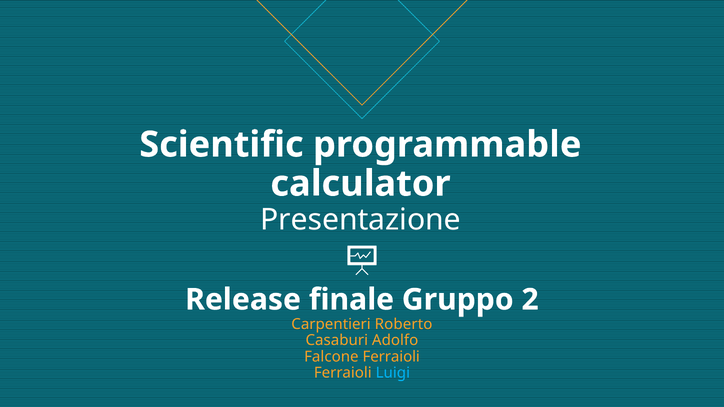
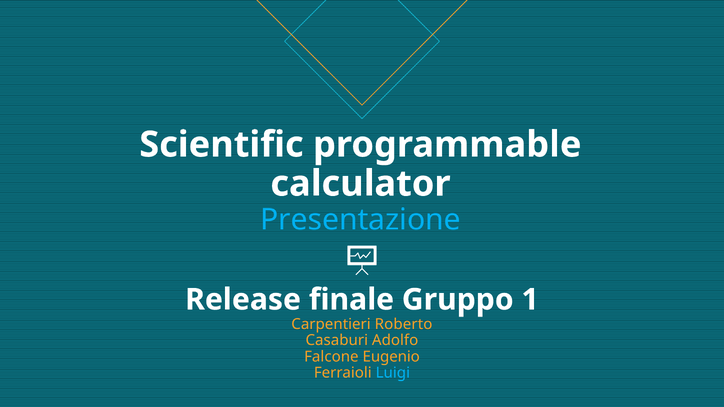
Presentazione colour: white -> light blue (361, 220)
2: 2 -> 1 (530, 300)
Falcone Ferraioli: Ferraioli -> Eugenio (391, 357)
